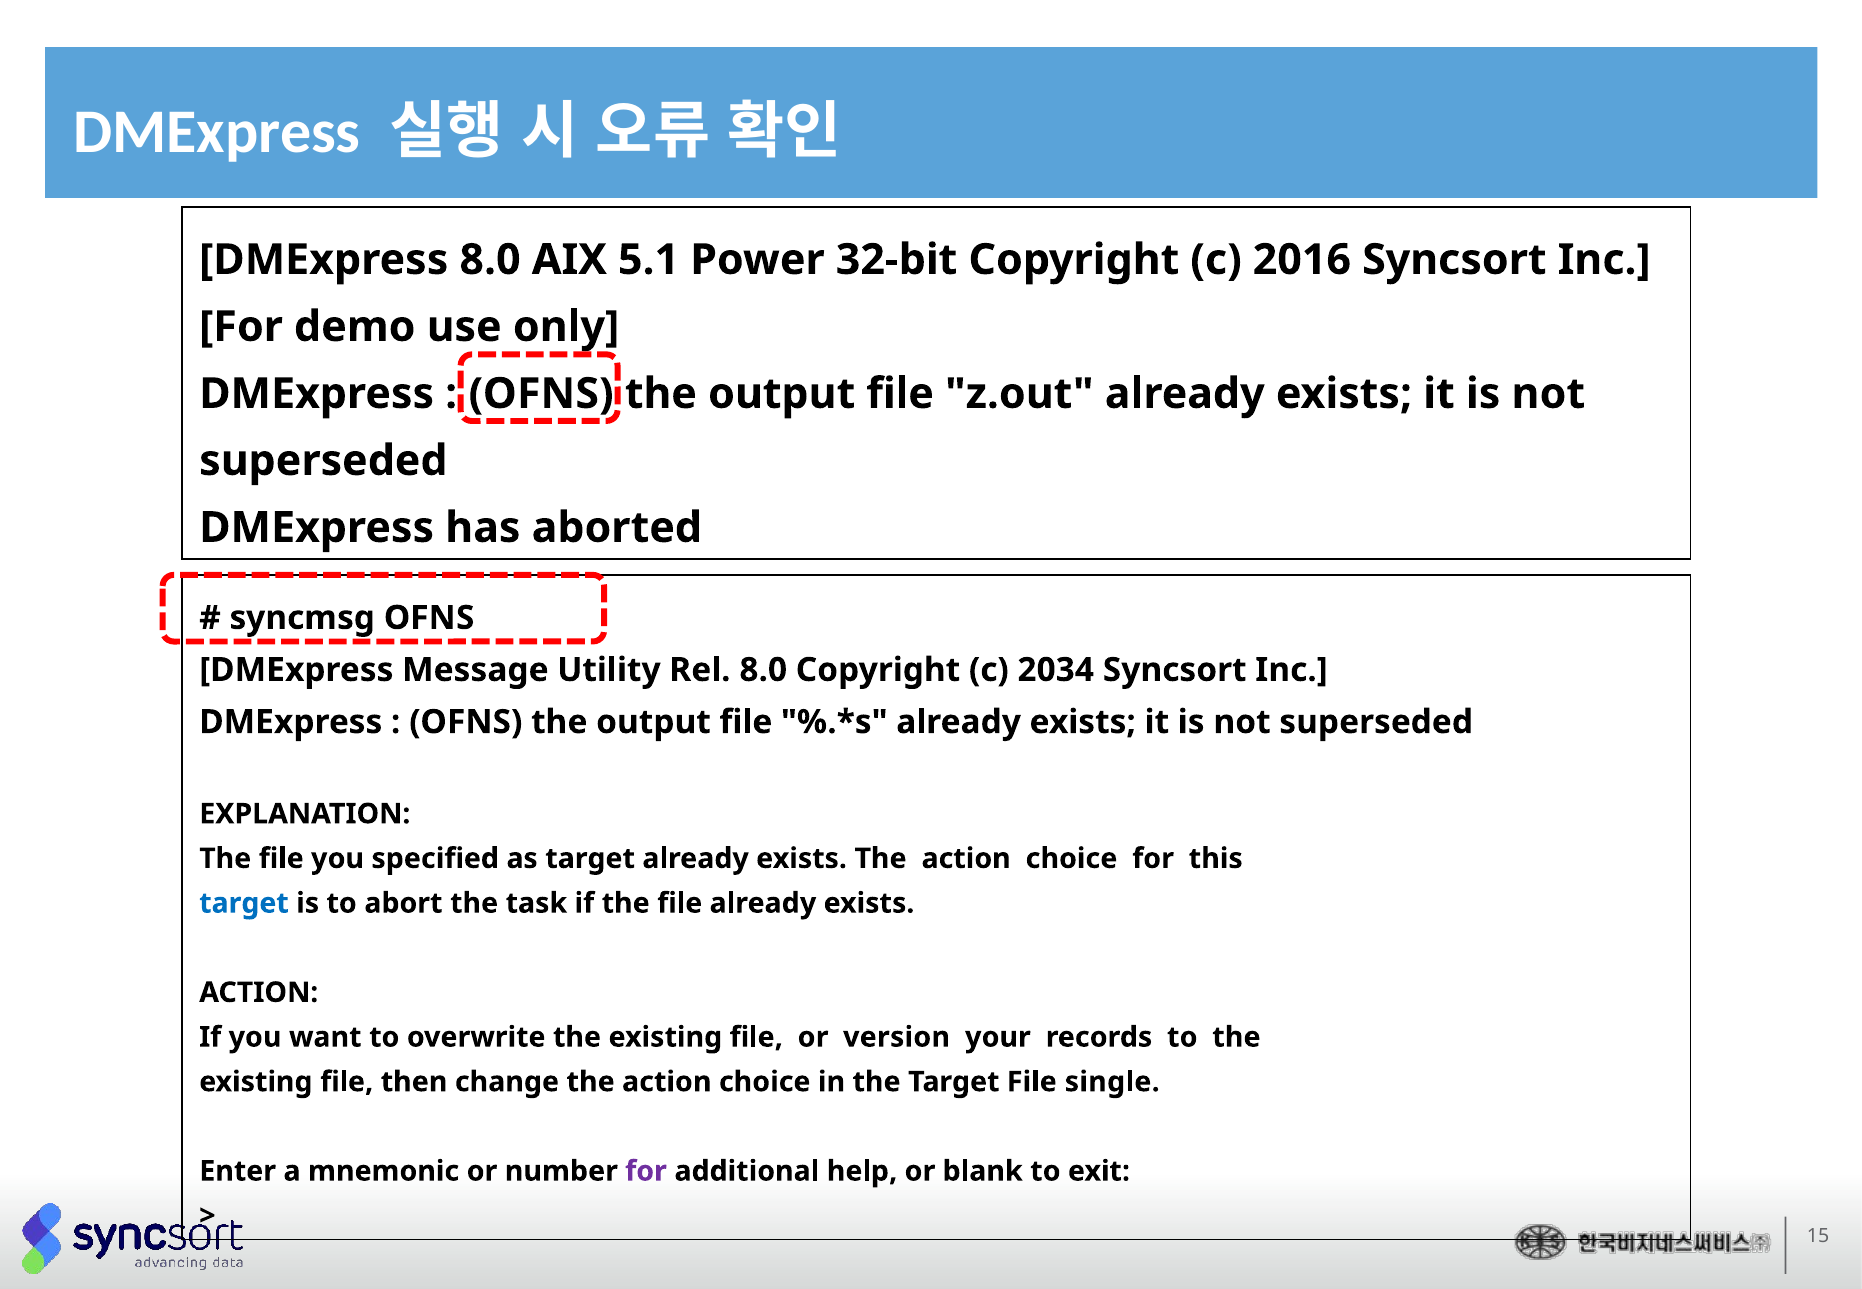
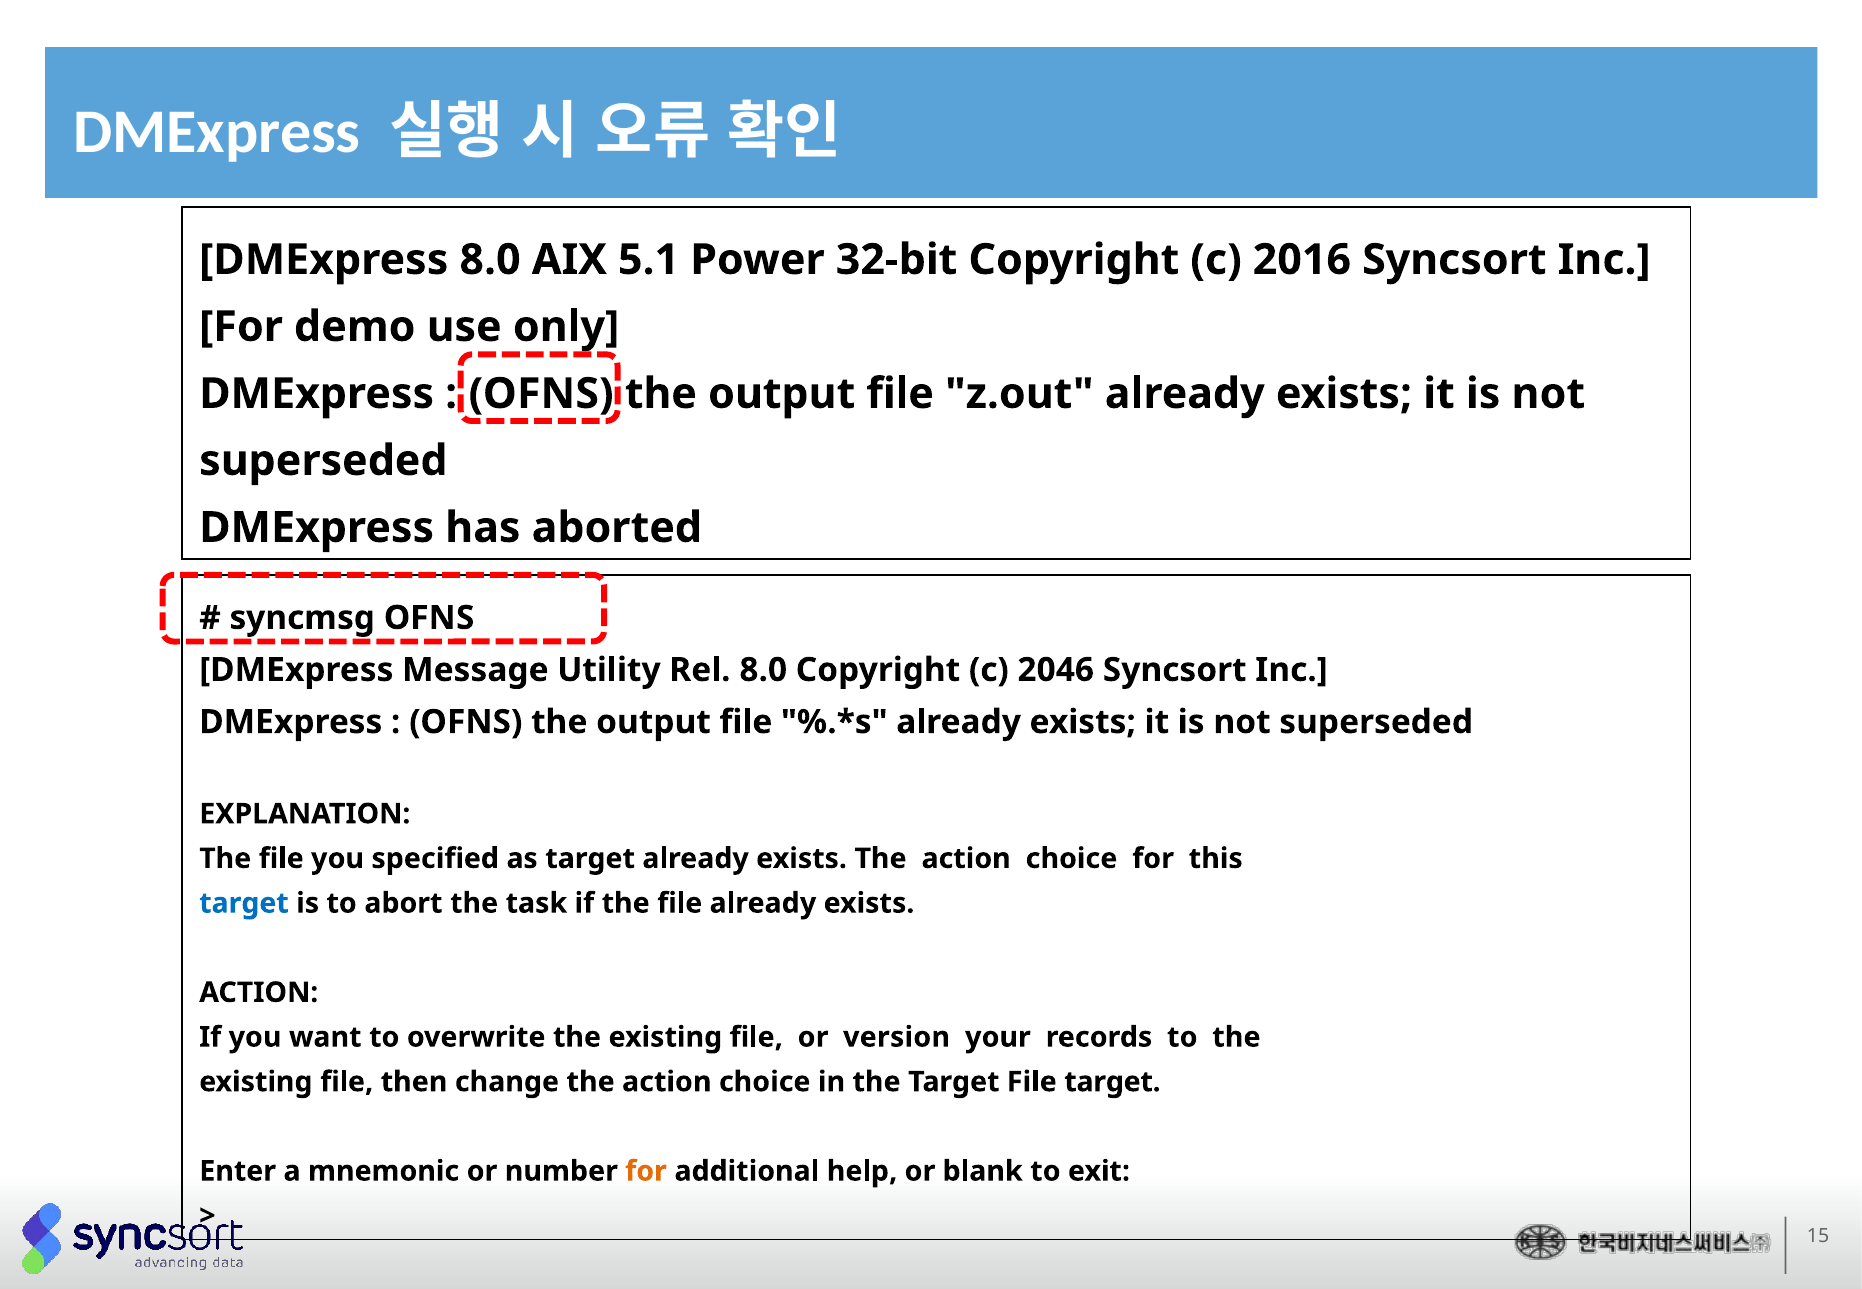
2034: 2034 -> 2046 (1056, 670)
File single: single -> target (1112, 1082)
for colour: purple -> orange (646, 1171)
